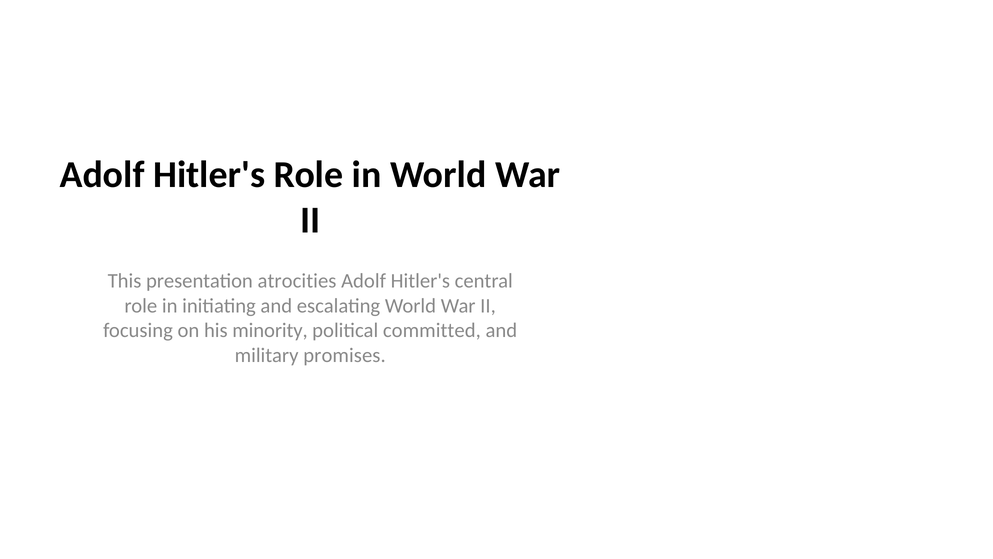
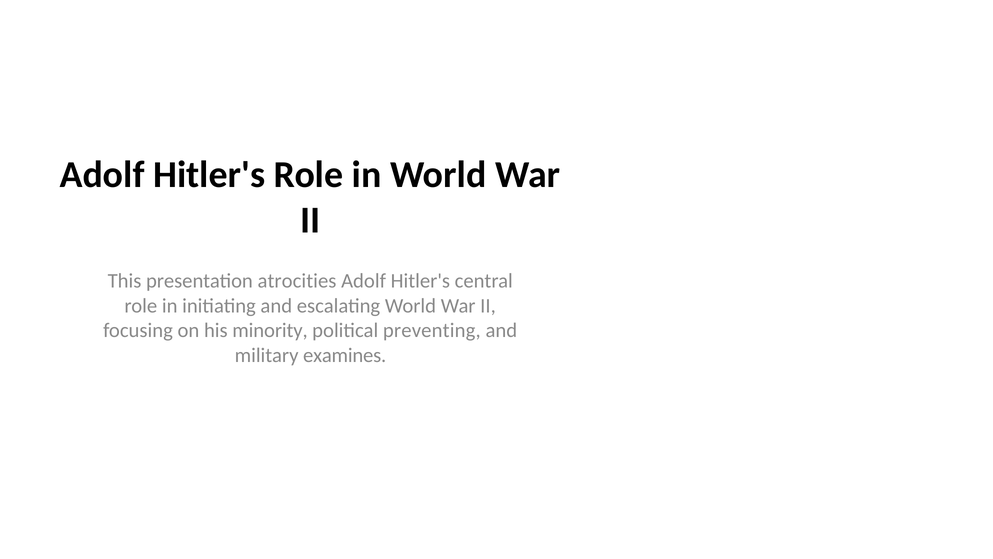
committed: committed -> preventing (432, 330)
promises: promises -> examines (345, 355)
